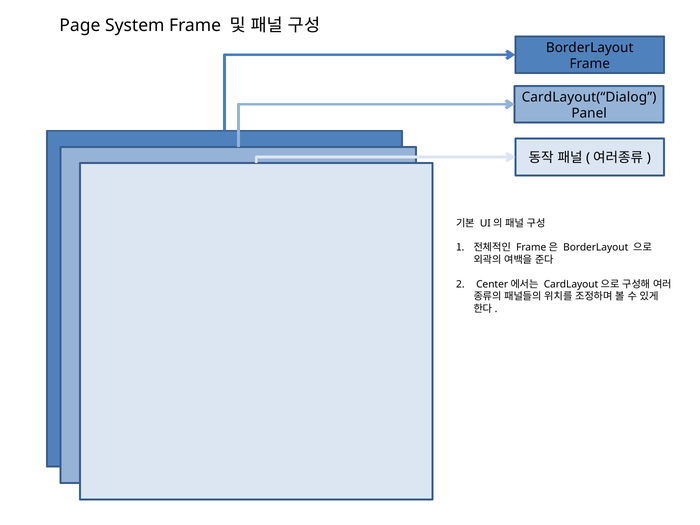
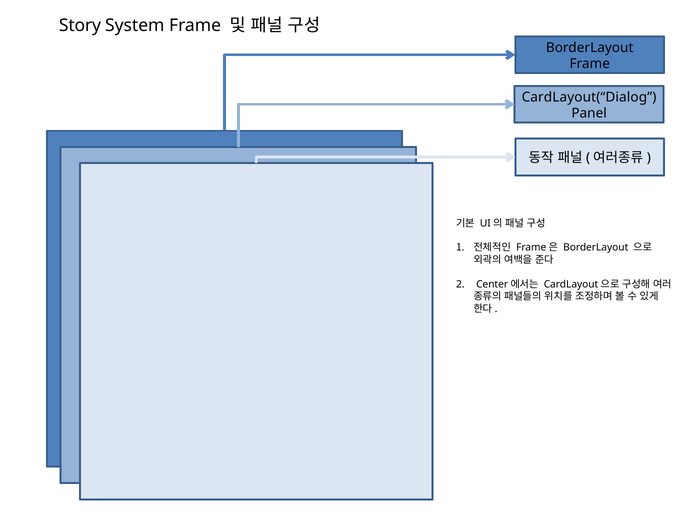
Page: Page -> Story (80, 25)
